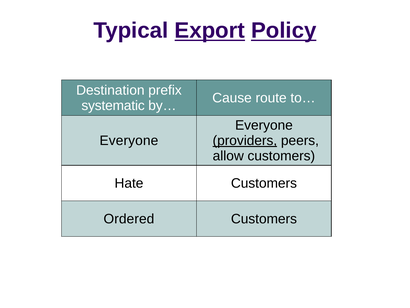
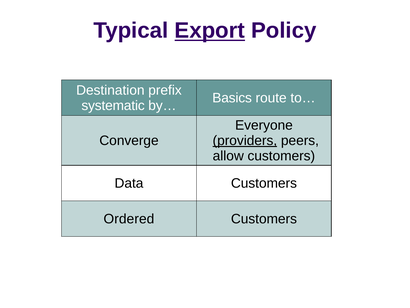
Policy underline: present -> none (284, 31)
Cause: Cause -> Basics (232, 98)
Everyone: Everyone -> Converge (129, 140)
Hate: Hate -> Data (129, 183)
